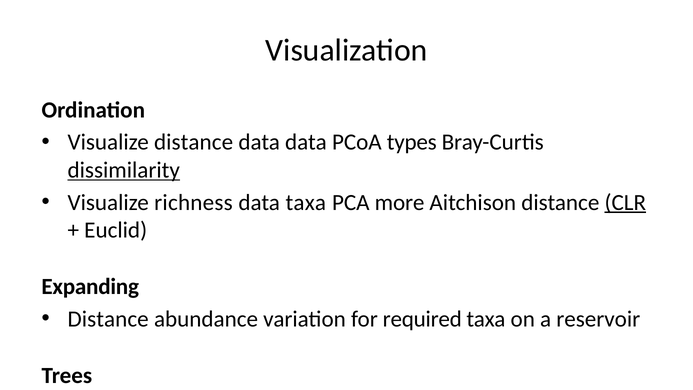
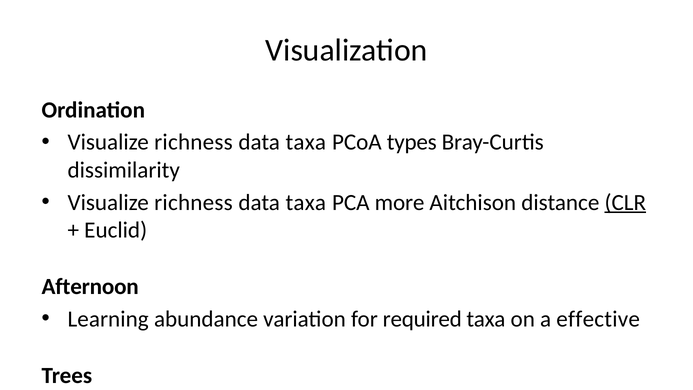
distance: distance -> richness (193, 142)
data: data -> taxa (306, 142)
dissimilarity underline: present -> none (124, 170)
Expanding: Expanding -> Afternoon (90, 287)
Distance: Distance -> Learning (108, 319)
reservoir: reservoir -> effective (598, 319)
